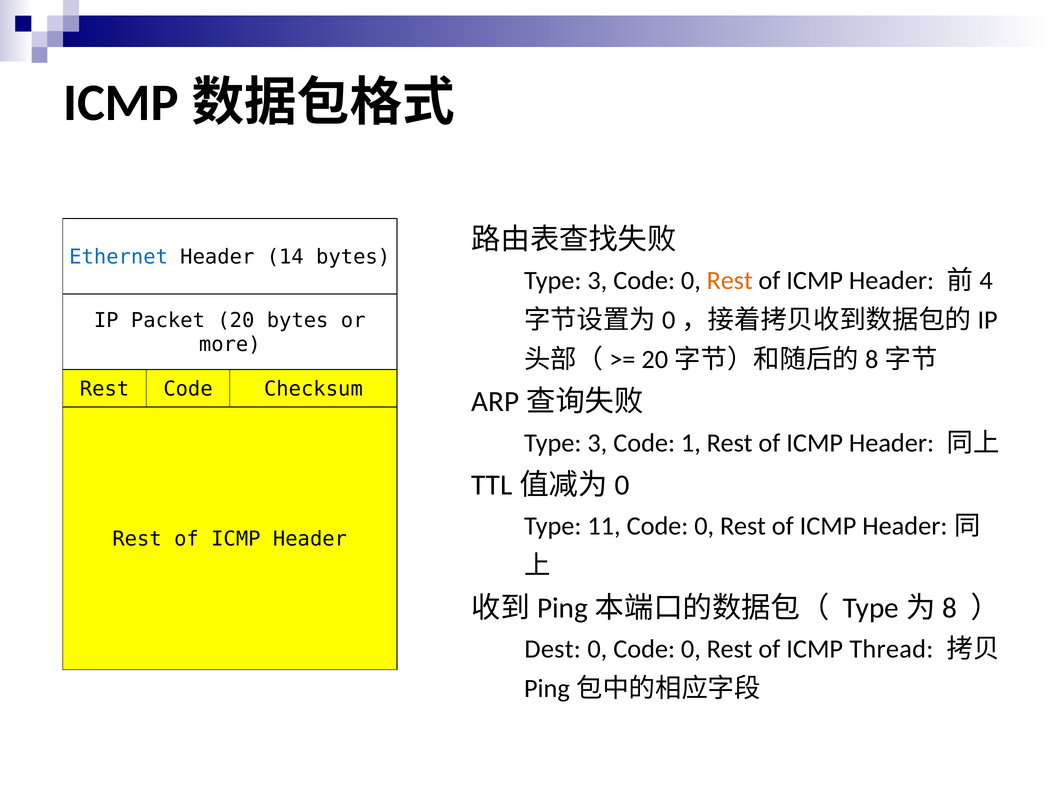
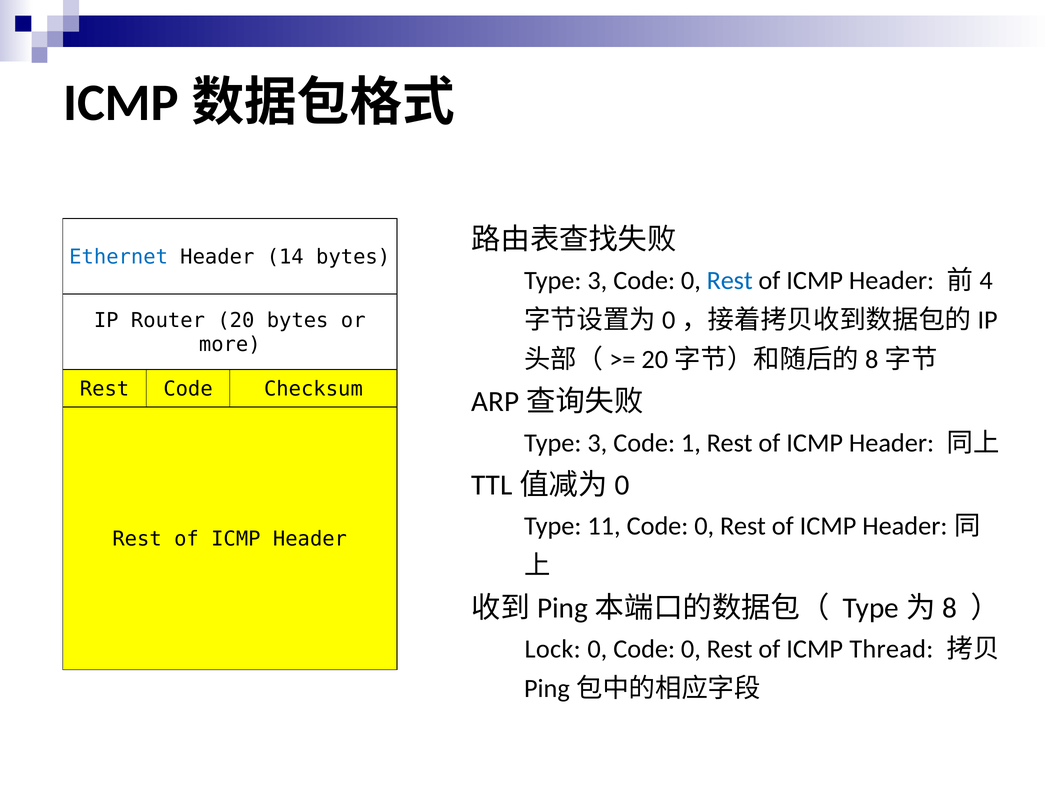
Rest colour: orange -> blue (730, 280)
Packet: Packet -> Router (168, 320)
Dest: Dest -> Lock (553, 649)
